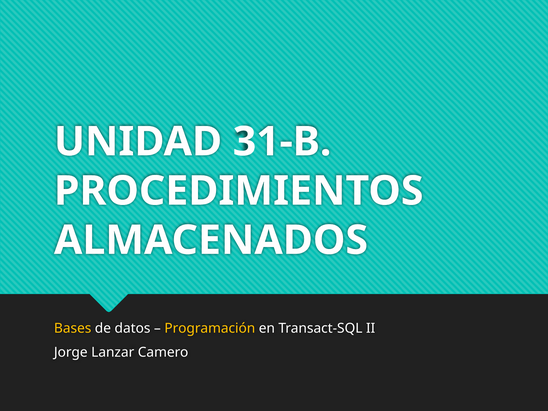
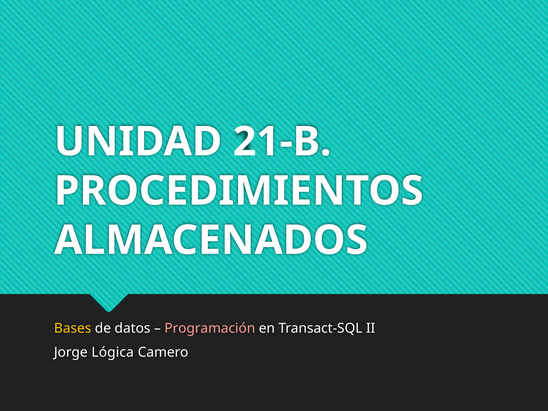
31-B: 31-B -> 21-B (282, 142)
Programación colour: yellow -> pink (210, 328)
Lanzar: Lanzar -> Lógica (113, 352)
